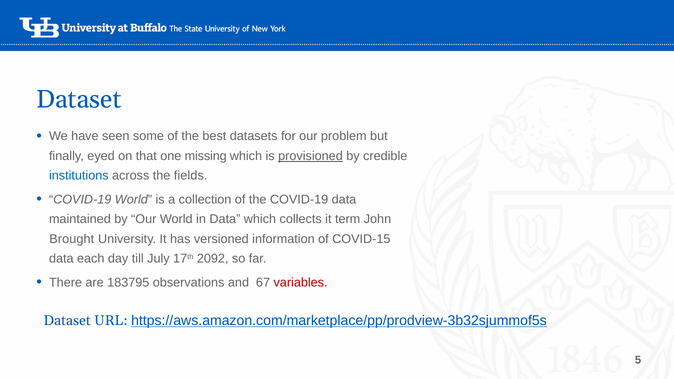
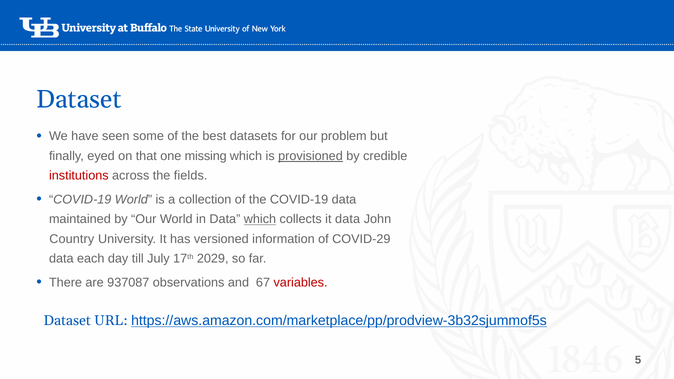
institutions colour: blue -> red (79, 176)
which underline: none -> present (260, 219)
it term: term -> data (348, 219)
Brought: Brought -> Country (72, 239)
COVID-15: COVID-15 -> COVID-29 (361, 239)
2092: 2092 -> 2029 (213, 259)
183795: 183795 -> 937087 (128, 283)
